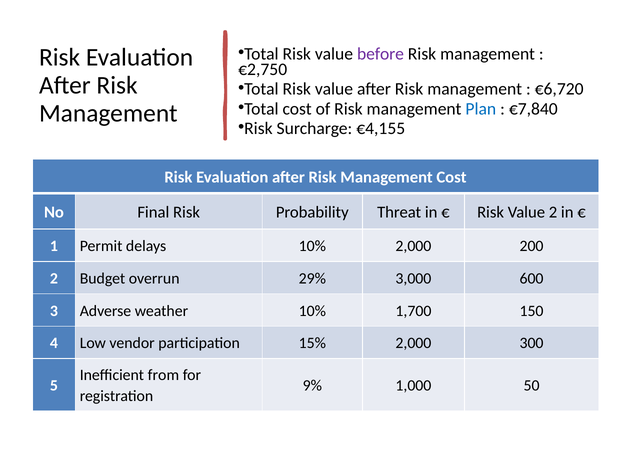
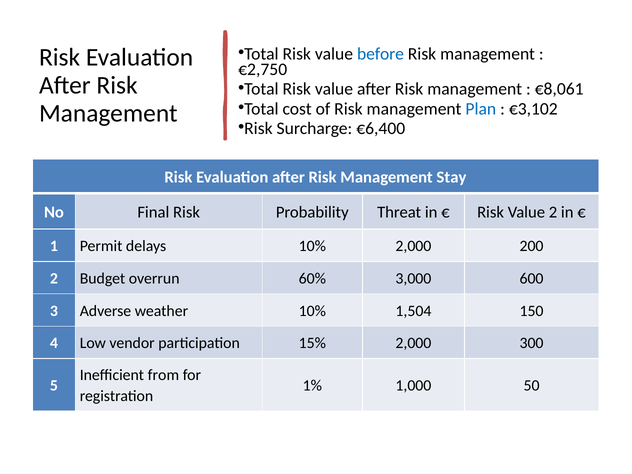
before colour: purple -> blue (380, 54)
€6,720: €6,720 -> €8,061 (559, 89)
€7,840: €7,840 -> €3,102 (533, 109)
€4,155: €4,155 -> €6,400 (381, 128)
Management Cost: Cost -> Stay (451, 177)
29%: 29% -> 60% (312, 278)
1,700: 1,700 -> 1,504 (413, 311)
9%: 9% -> 1% (312, 386)
